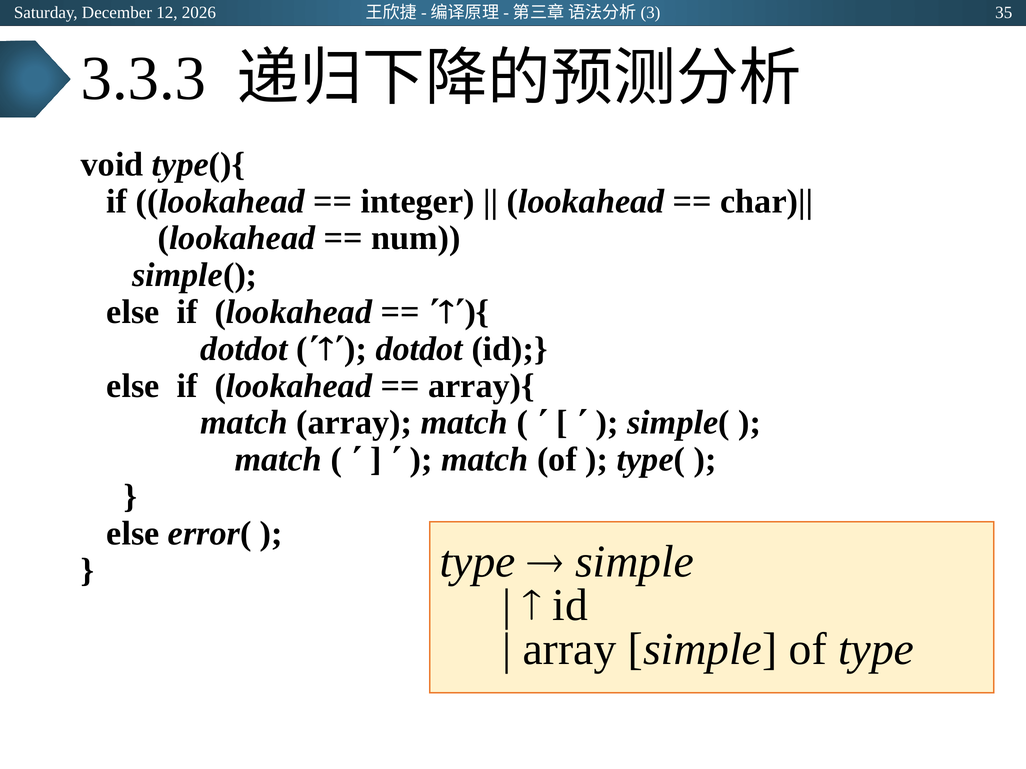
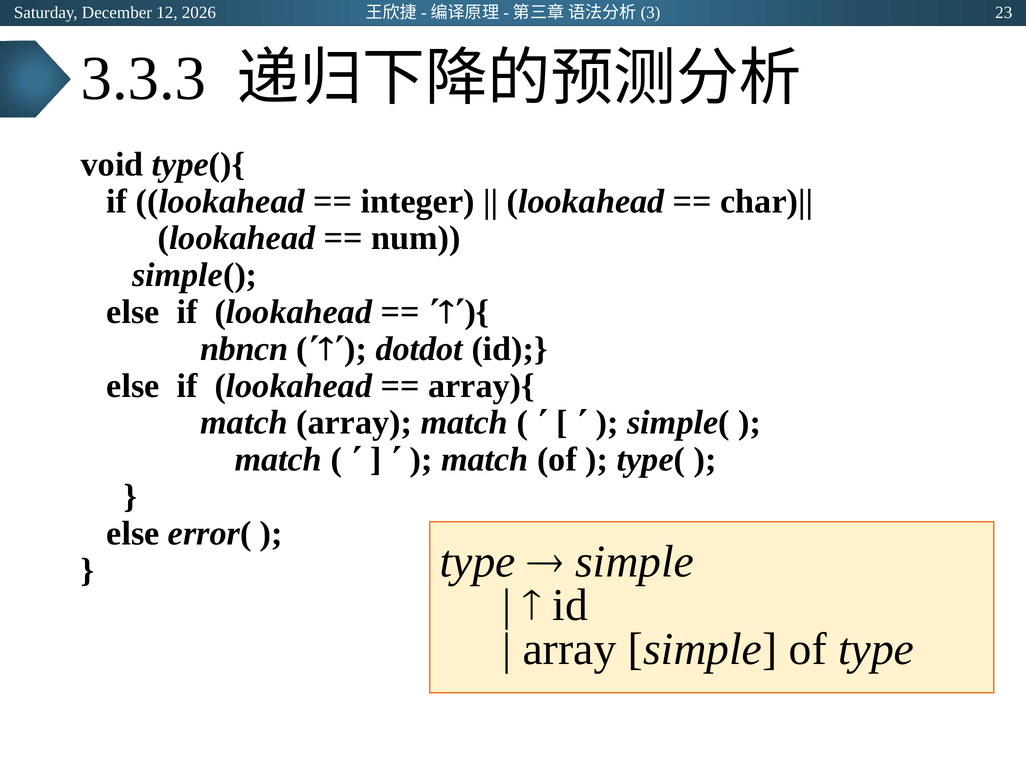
35: 35 -> 23 (1004, 12)
dotdot: dotdot -> nbncn (244, 349)
